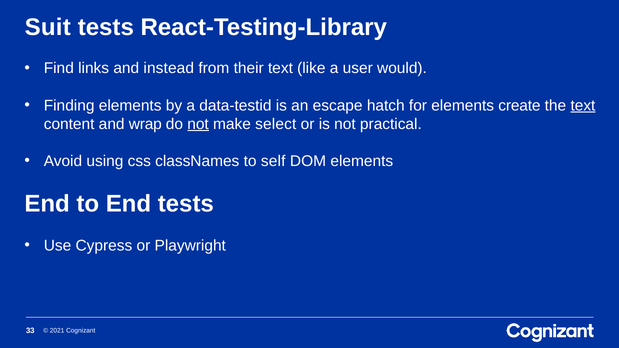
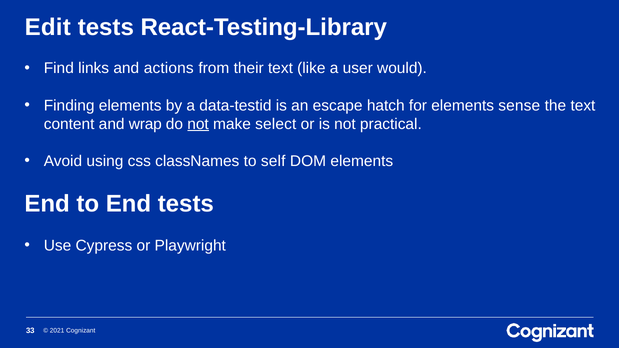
Suit: Suit -> Edit (48, 27)
instead: instead -> actions (169, 68)
create: create -> sense (519, 105)
text underline: present -> none (583, 105)
